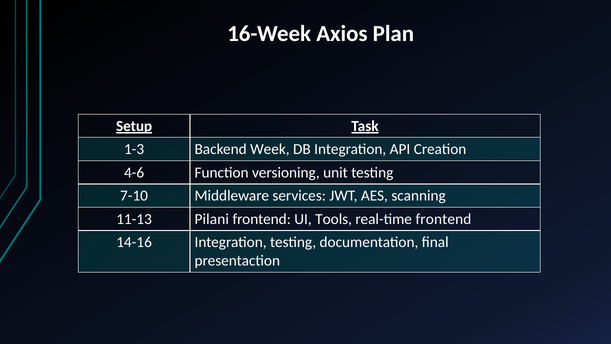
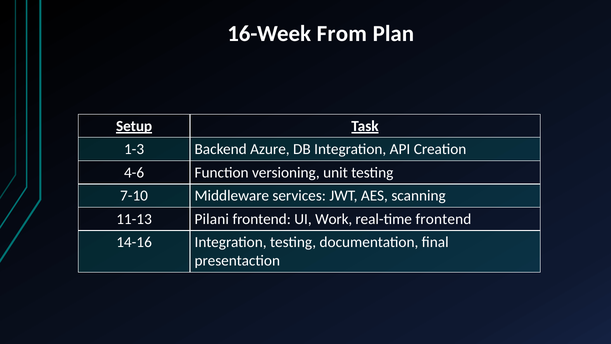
Axios: Axios -> From (342, 34)
Week: Week -> Azure (270, 149)
Tools: Tools -> Work (334, 219)
